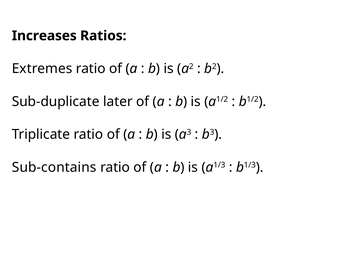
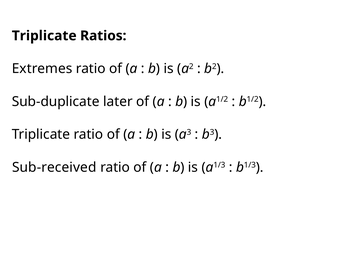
Increases: Increases -> Triplicate (44, 36)
Sub-contains: Sub-contains -> Sub-received (54, 167)
